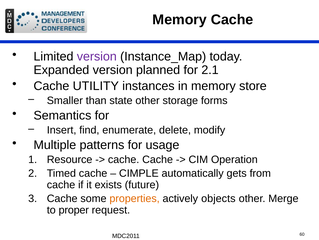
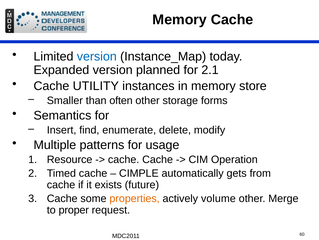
version colour: purple -> blue (97, 56)
state: state -> often (121, 100)
objects: objects -> volume (218, 198)
